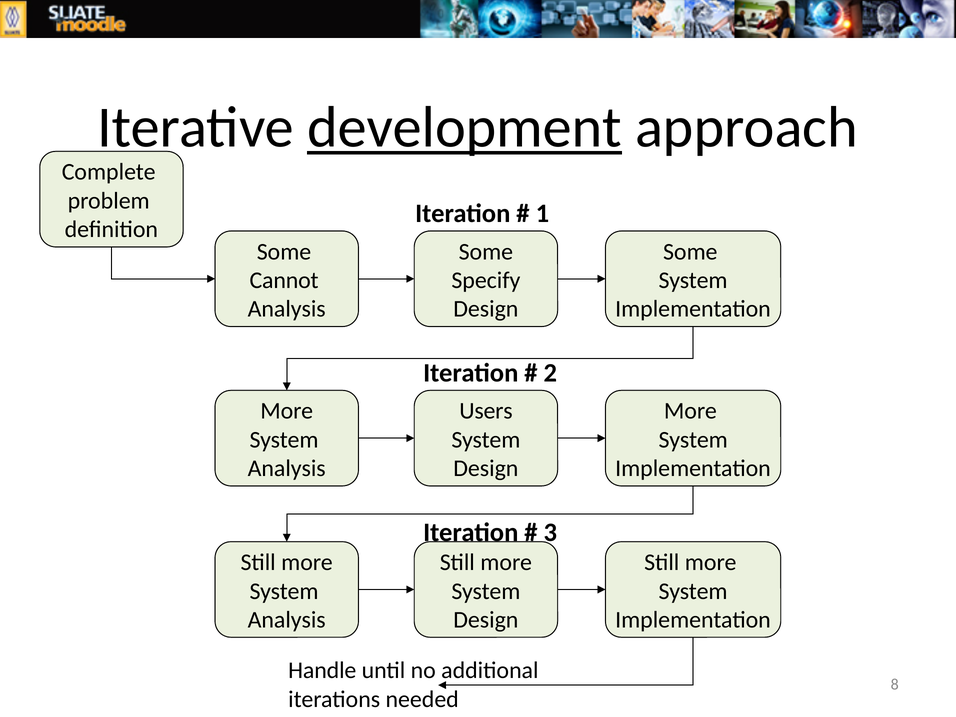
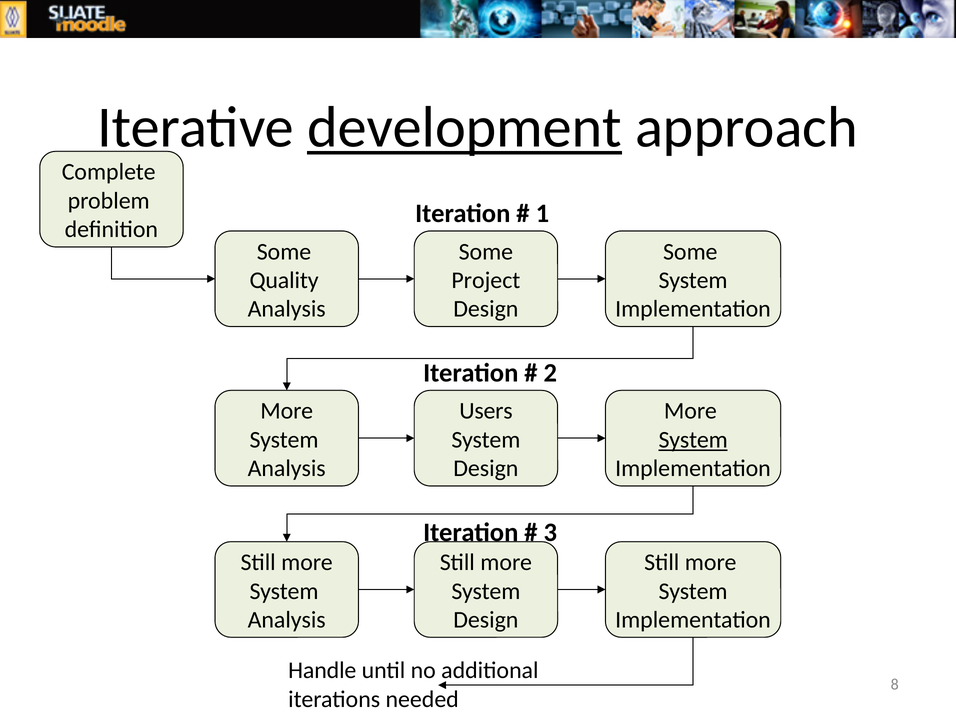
Cannot: Cannot -> Quality (284, 280)
Specify: Specify -> Project (486, 280)
System underline: none -> present (693, 440)
